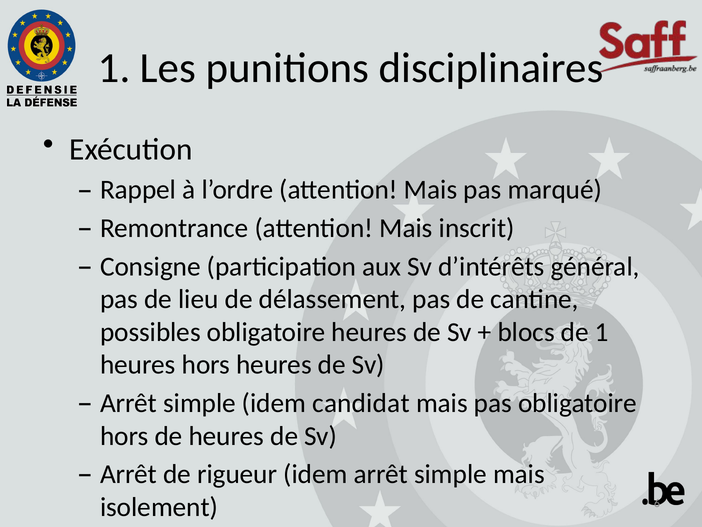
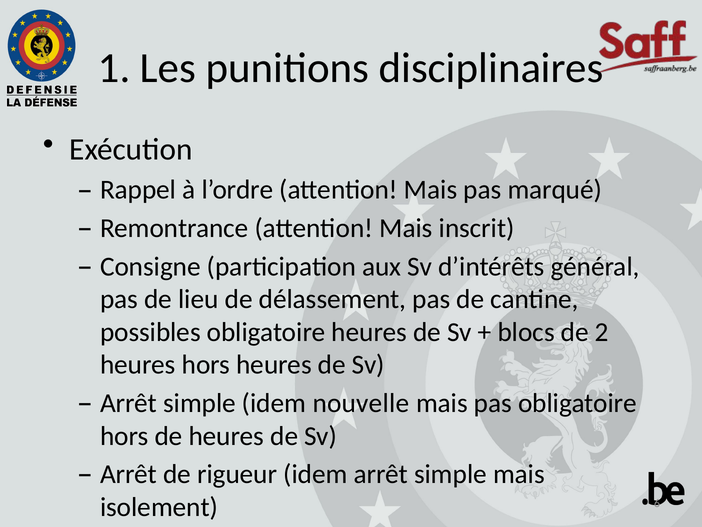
de 1: 1 -> 2 (602, 332)
candidat: candidat -> nouvelle (361, 403)
